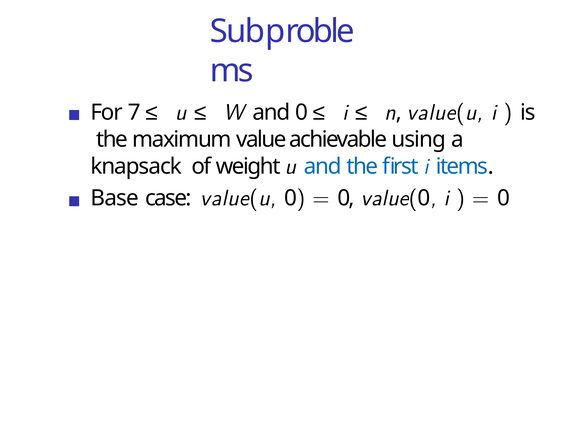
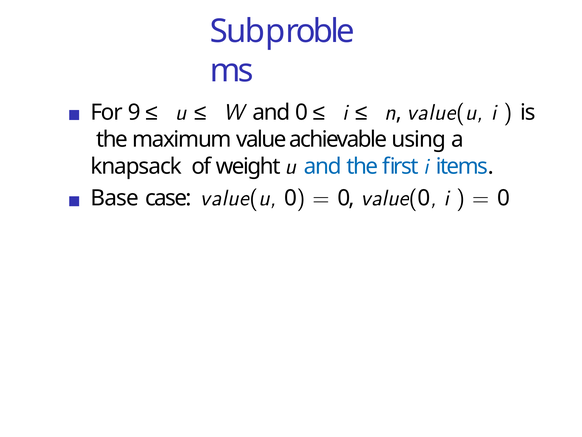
7: 7 -> 9 (134, 112)
